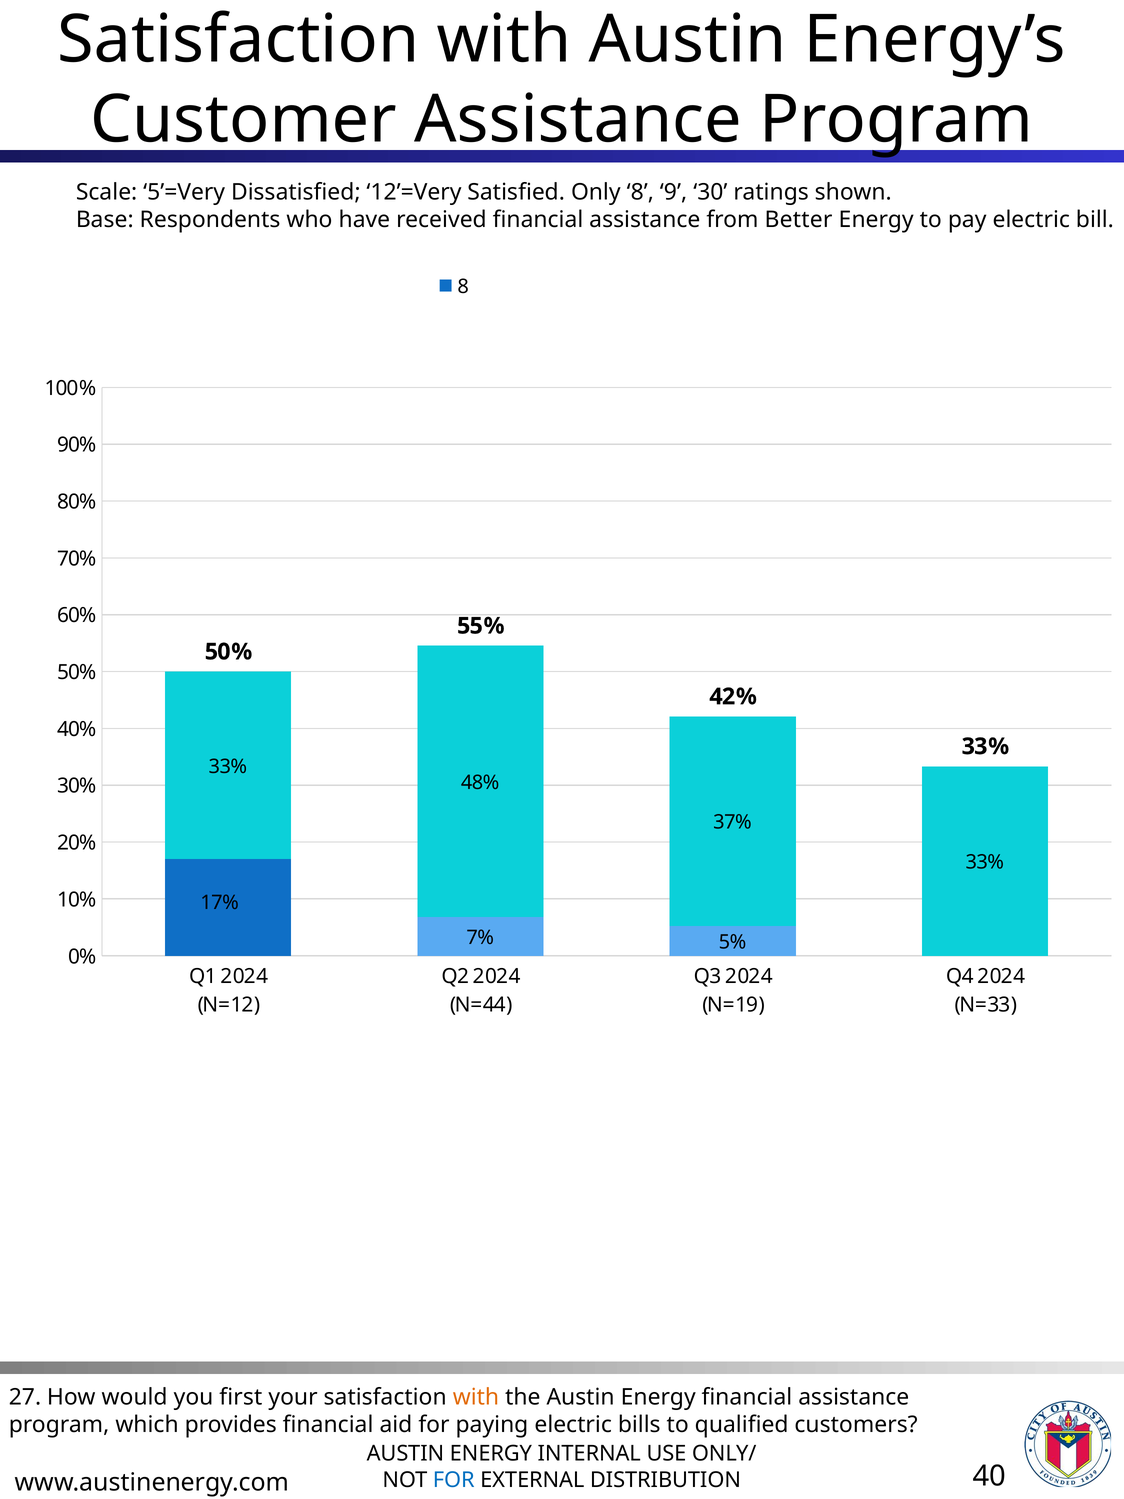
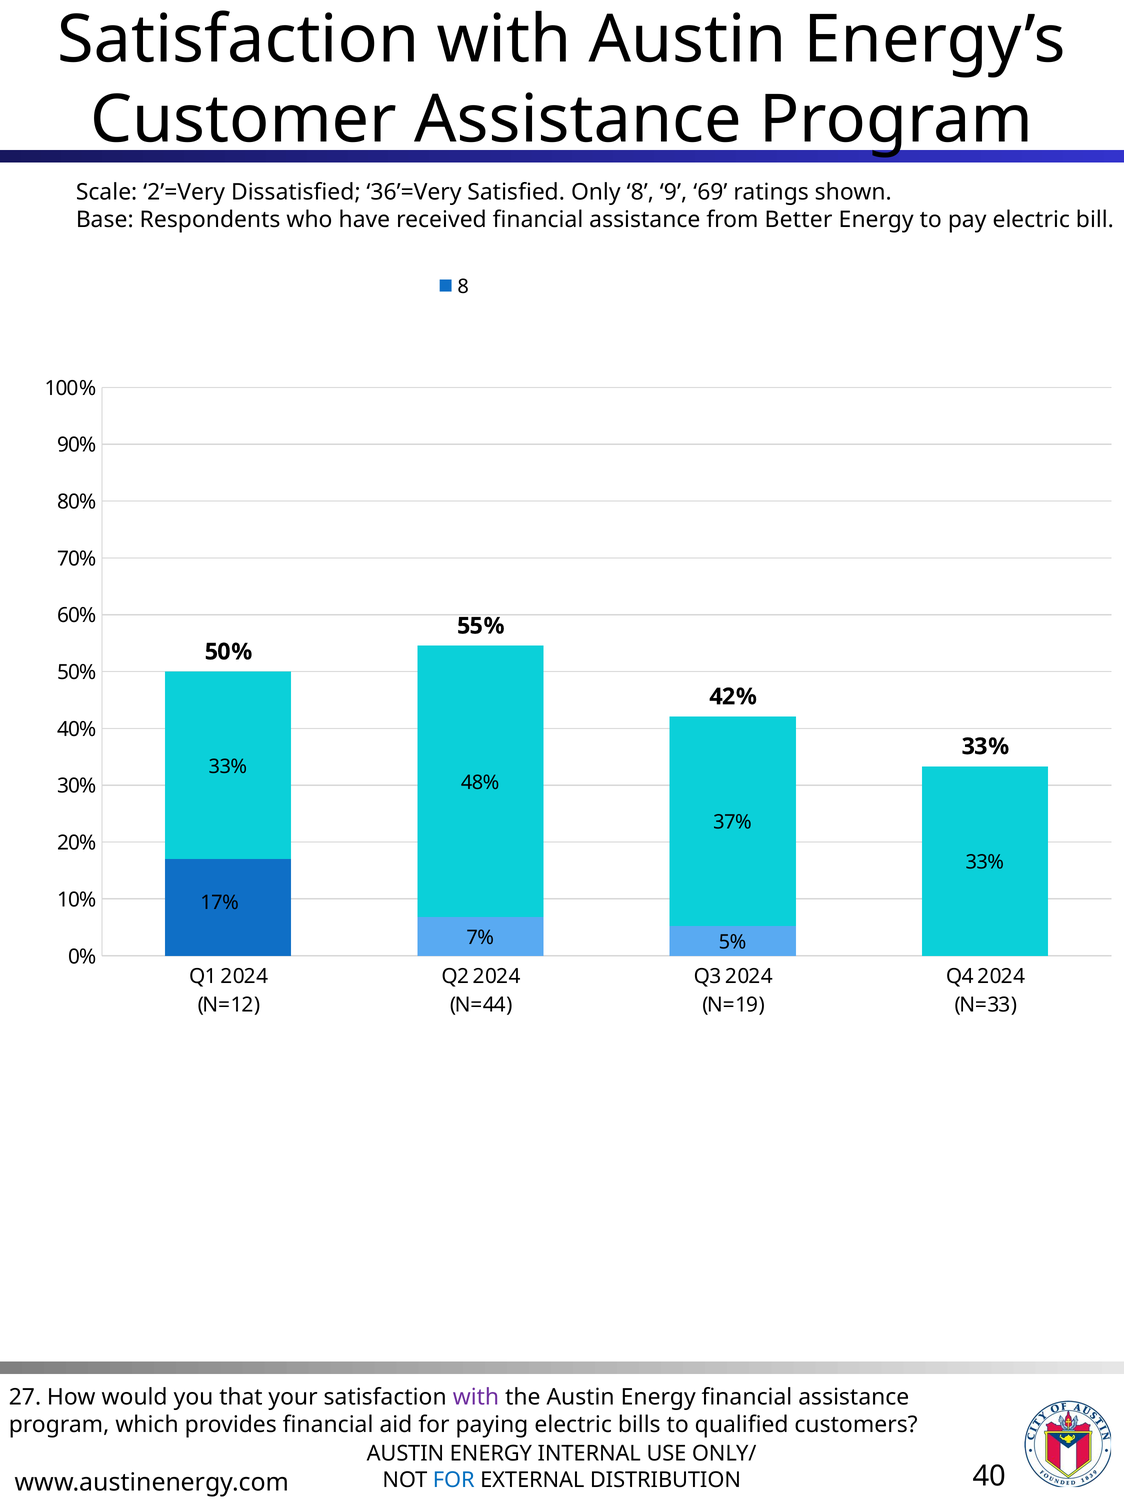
5’=Very: 5’=Very -> 2’=Very (184, 192)
12’=Very: 12’=Very -> 36’=Very (414, 192)
30: 30 -> 69 (710, 192)
first: first -> that (241, 1397)
with colour: orange -> purple (476, 1397)
